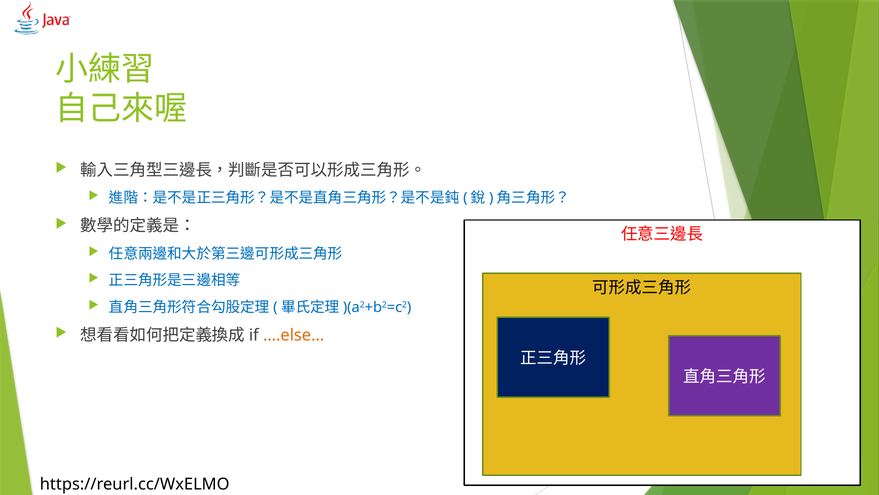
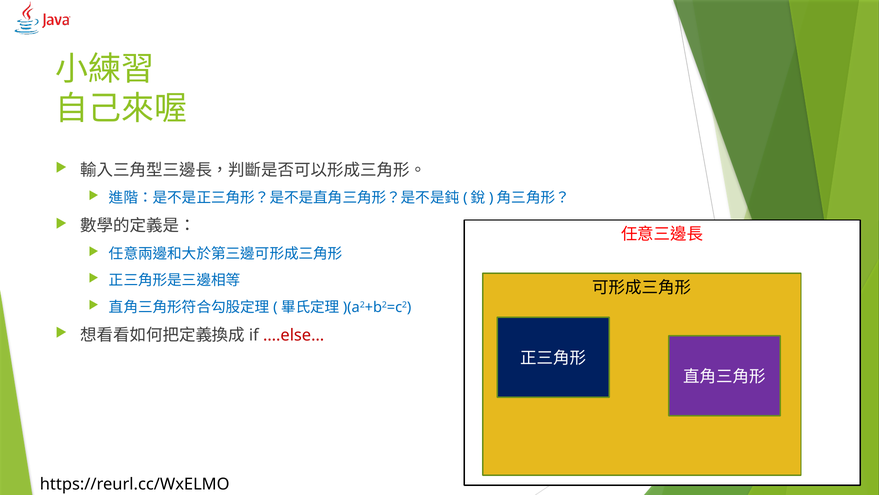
….else… colour: orange -> red (294, 335)
